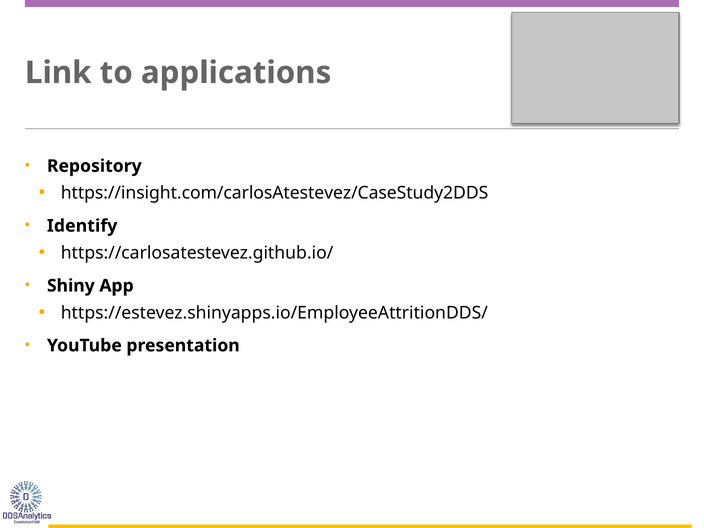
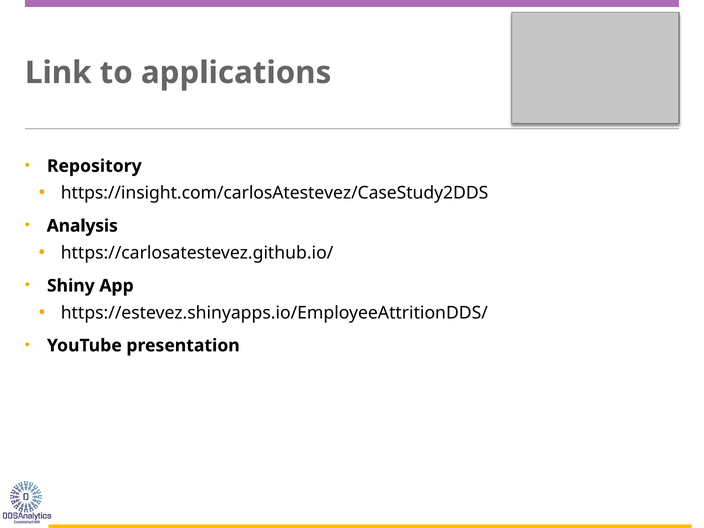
Identify: Identify -> Analysis (82, 226)
